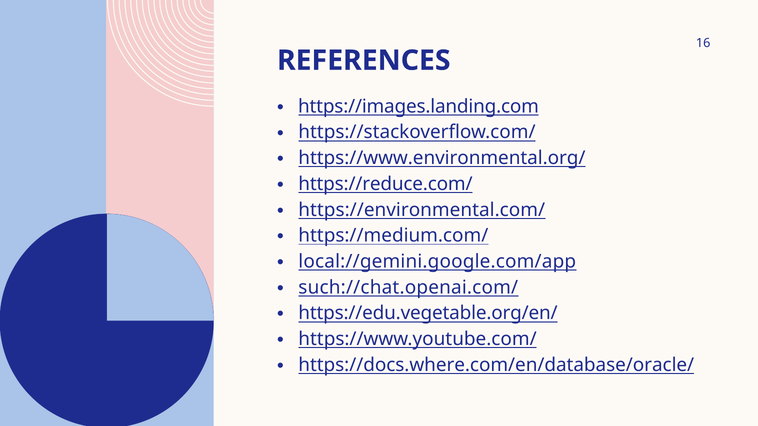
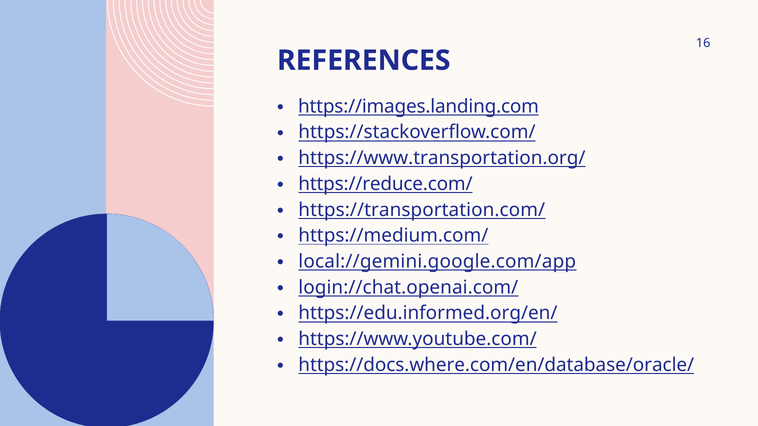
https://www.environmental.org/: https://www.environmental.org/ -> https://www.transportation.org/ (442, 158)
https://environmental.com/: https://environmental.com/ -> https://transportation.com/ (422, 210)
such://chat.openai.com/: such://chat.openai.com/ -> login://chat.openai.com/ (408, 288)
https://edu.vegetable.org/en/: https://edu.vegetable.org/en/ -> https://edu.informed.org/en/ (428, 313)
